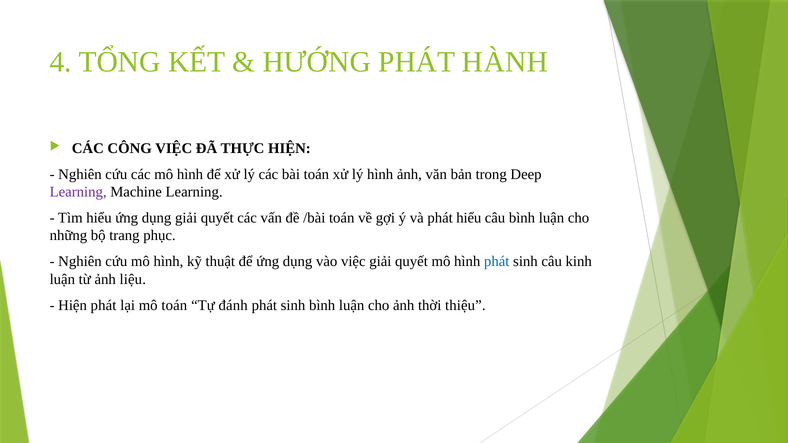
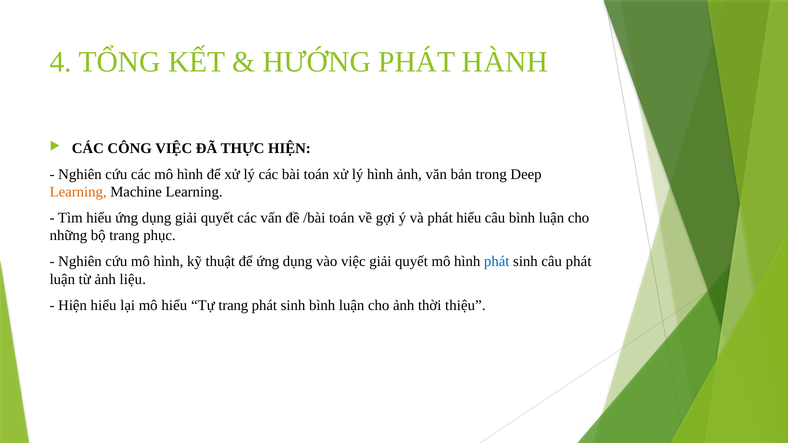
Learning colour: purple -> orange (78, 192)
câu kinh: kinh -> phát (579, 262)
Hiện phát: phát -> hiểu (104, 305)
mô toán: toán -> hiểu (174, 305)
Tự đánh: đánh -> trang (233, 305)
